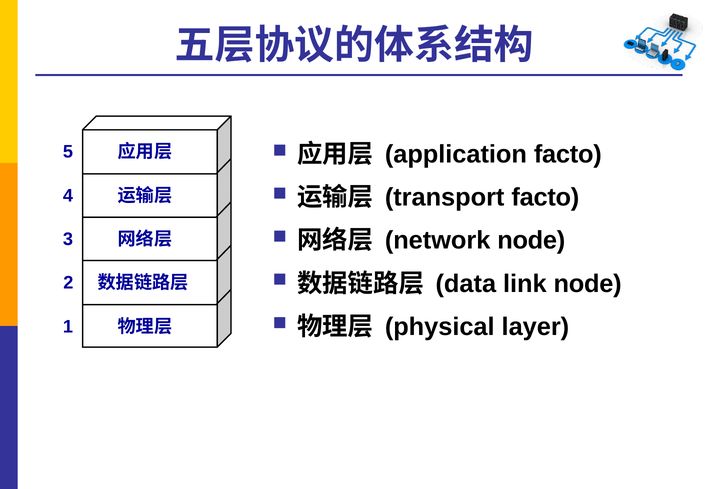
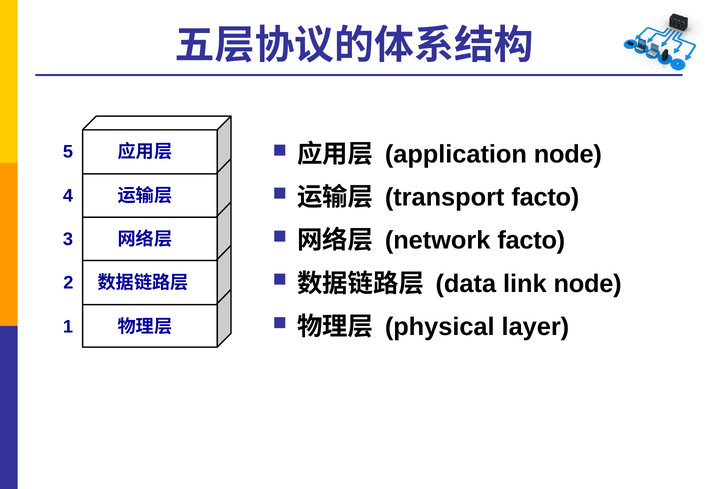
application facto: facto -> node (568, 154)
network node: node -> facto (531, 241)
